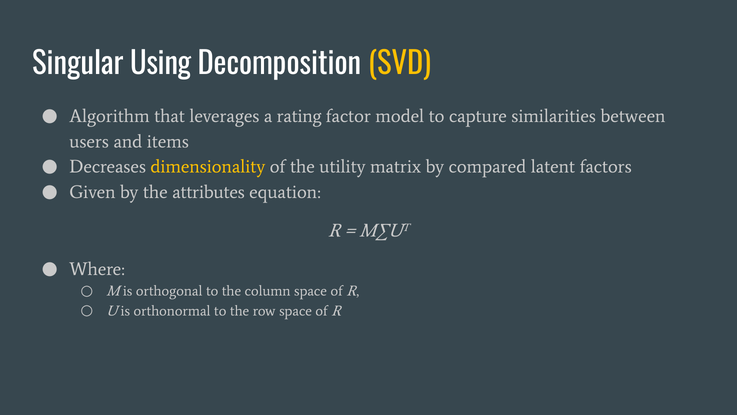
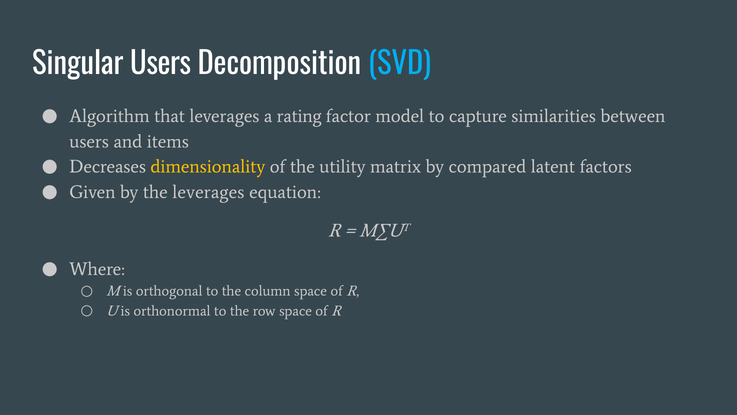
Singular Using: Using -> Users (161, 64)
SVD colour: yellow -> light blue (400, 64)
the attributes: attributes -> leverages (208, 192)
